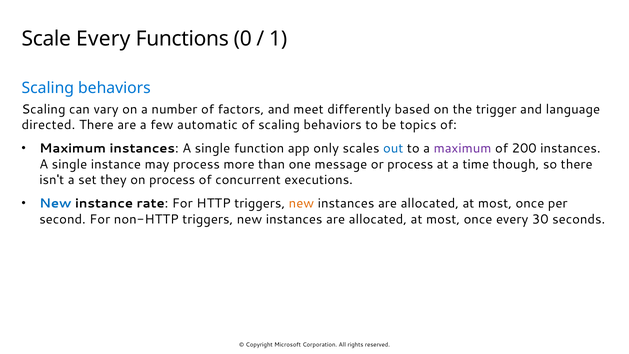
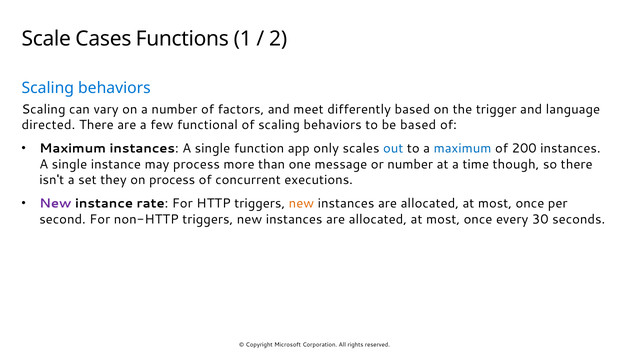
Scale Every: Every -> Cases (103, 39)
0: 0 -> 1 (243, 39)
1: 1 -> 2 (278, 39)
automatic: automatic -> functional (207, 125)
be topics: topics -> based (418, 125)
maximum colour: purple -> blue (463, 148)
or process: process -> number (410, 164)
New colour: blue -> purple (55, 204)
